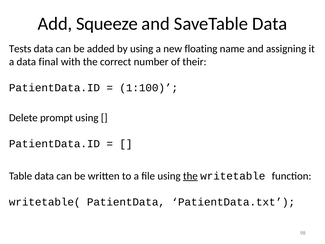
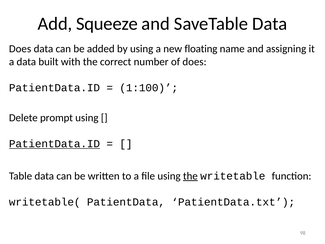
Tests: Tests -> Does (20, 49)
final: final -> built (48, 62)
of their: their -> does (195, 62)
PatientData.ID underline: none -> present (54, 144)
